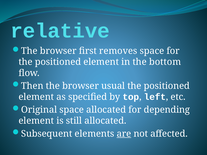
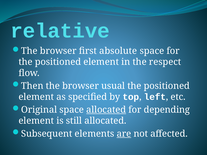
removes: removes -> absolute (118, 51)
bottom: bottom -> respect (165, 62)
allocated underline: none -> present (106, 110)
